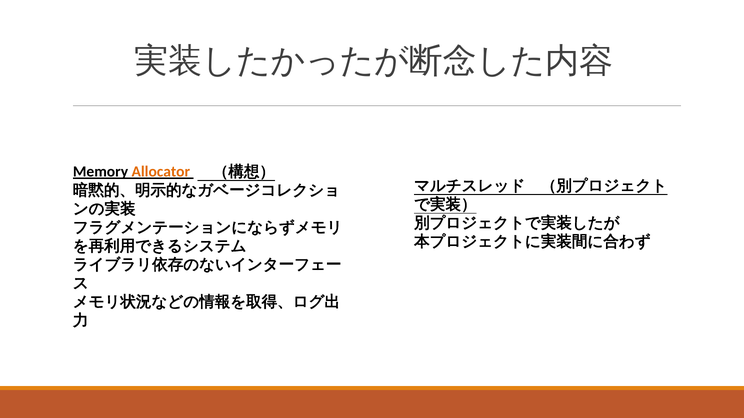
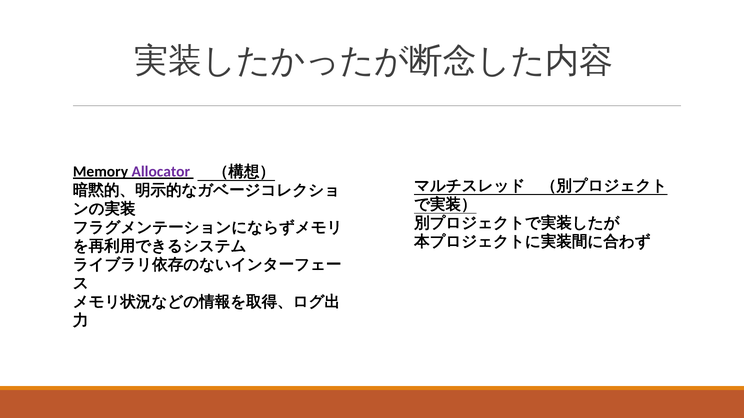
Allocator colour: orange -> purple (161, 172)
